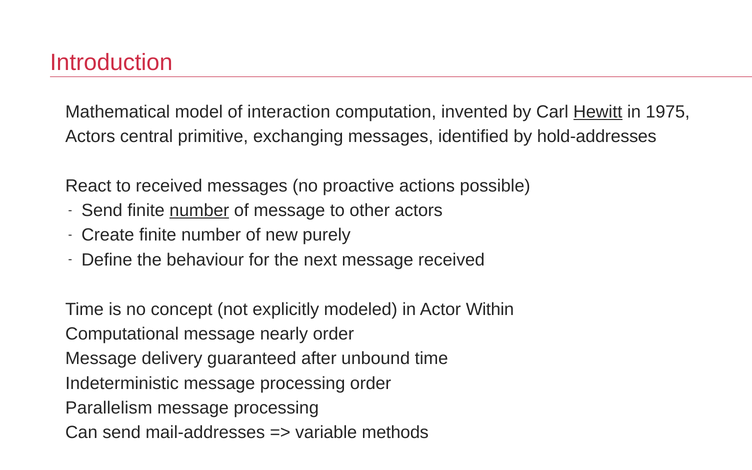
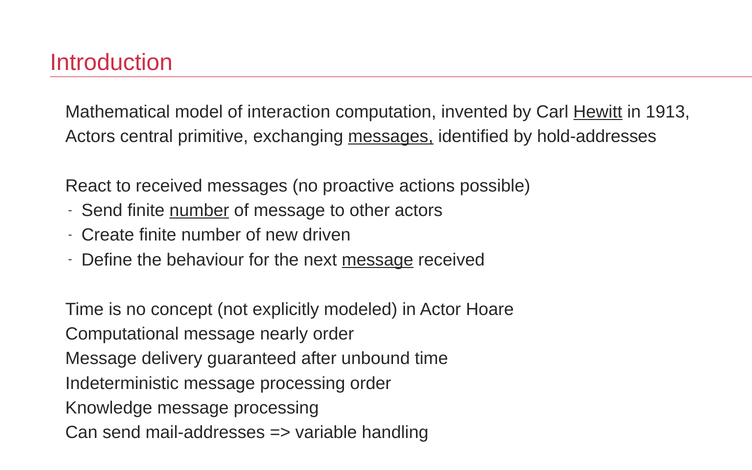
1975: 1975 -> 1913 (668, 112)
messages underline: none -> present (391, 136)
purely: purely -> driven (327, 235)
message underline: none -> present (378, 260)
Within: Within -> Hoare (490, 309)
Parallelism: Parallelism -> Knowledge (109, 408)
methods: methods -> handling (395, 433)
